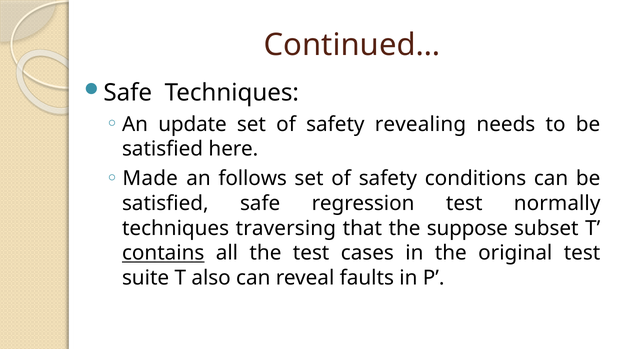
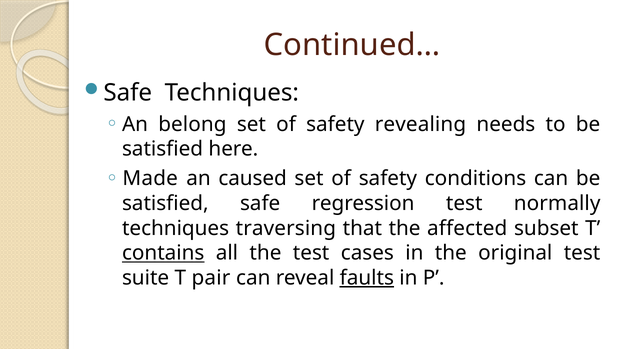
update: update -> belong (192, 124)
follows: follows -> caused (253, 179)
suppose: suppose -> affected (467, 229)
also: also -> pair (211, 278)
faults underline: none -> present (367, 278)
